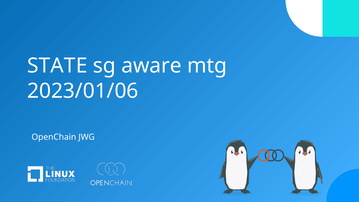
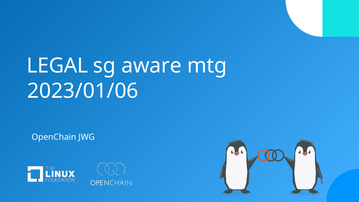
STATE: STATE -> LEGAL (57, 66)
